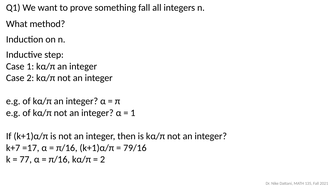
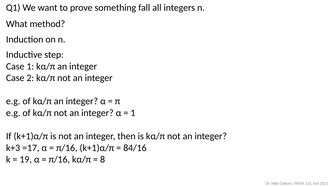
k+7: k+7 -> k+3 (13, 148)
79/16: 79/16 -> 84/16 (135, 148)
77: 77 -> 19 (26, 159)
2: 2 -> 8 (103, 159)
